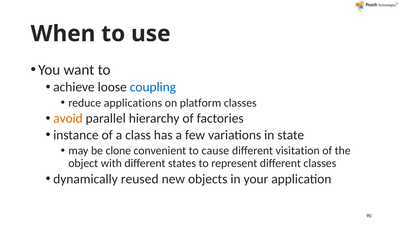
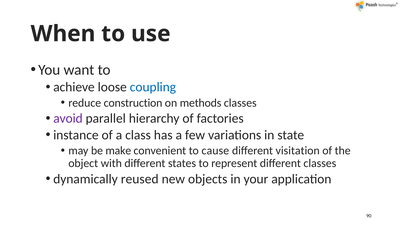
applications: applications -> construction (133, 103)
platform: platform -> methods (201, 103)
avoid colour: orange -> purple (68, 119)
clone: clone -> make (118, 151)
